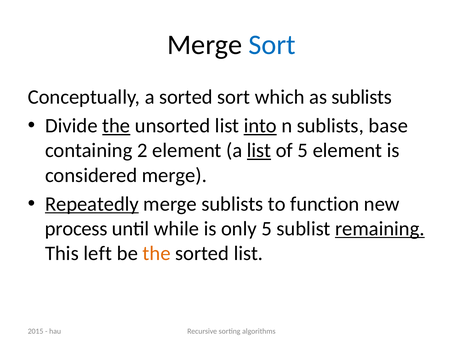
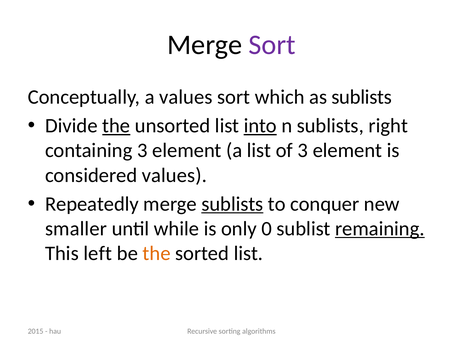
Sort colour: blue -> purple (272, 45)
a sorted: sorted -> values (186, 97)
base: base -> right (388, 126)
containing 2: 2 -> 3 (142, 151)
list underline: present -> none (259, 151)
of 5: 5 -> 3 (303, 151)
considered merge: merge -> values (174, 175)
Repeatedly underline: present -> none (92, 204)
sublists underline: none -> present (232, 204)
function: function -> conquer (325, 204)
process: process -> smaller (76, 229)
only 5: 5 -> 0 (267, 229)
